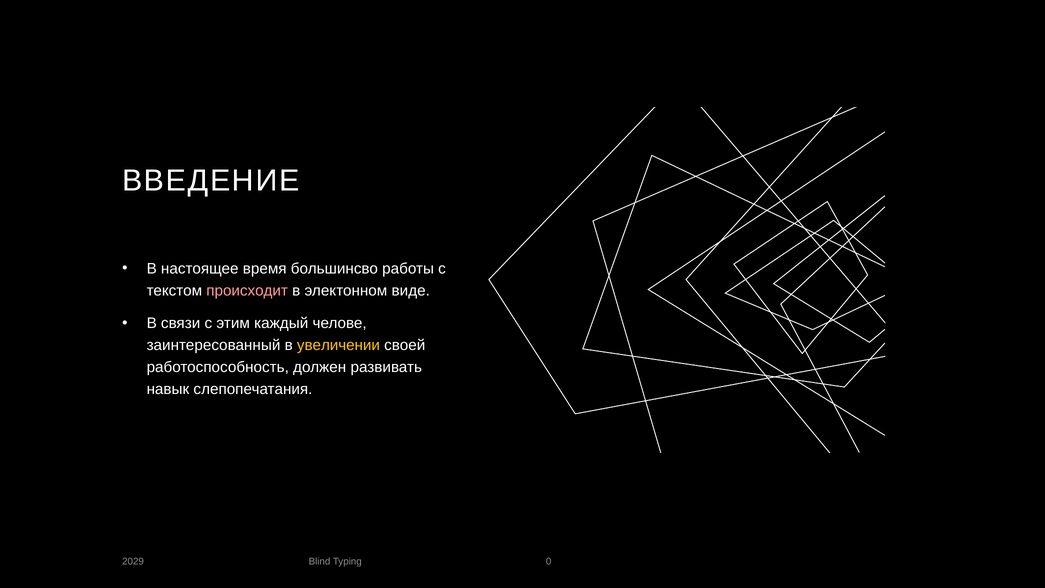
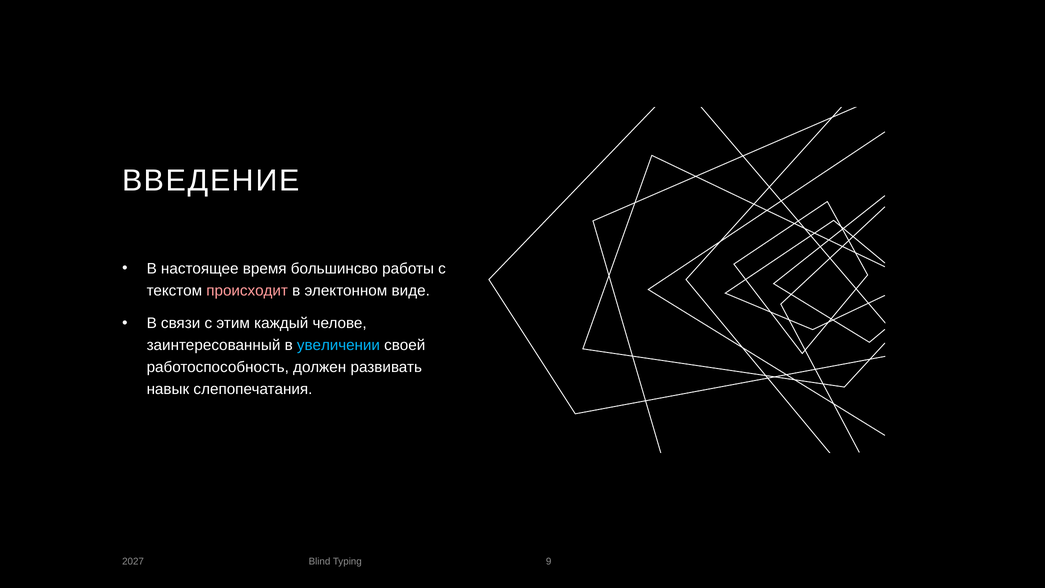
увеличении colour: yellow -> light blue (338, 345)
2029: 2029 -> 2027 (133, 561)
0: 0 -> 9 (549, 561)
